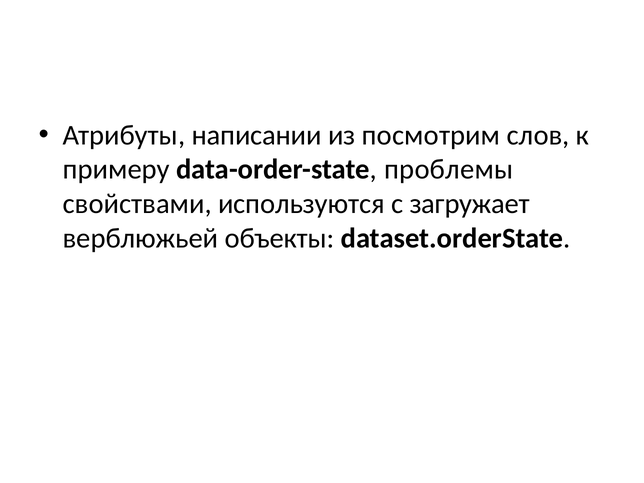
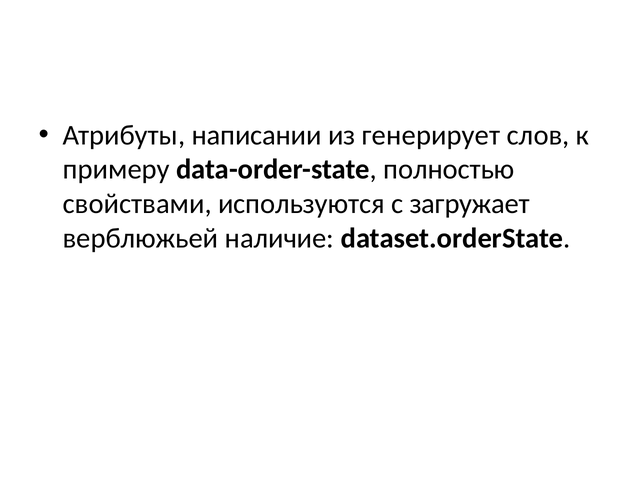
посмотрим: посмотрим -> генерирует (431, 135)
проблемы: проблемы -> полностью (449, 169)
объекты: объекты -> наличие (279, 238)
